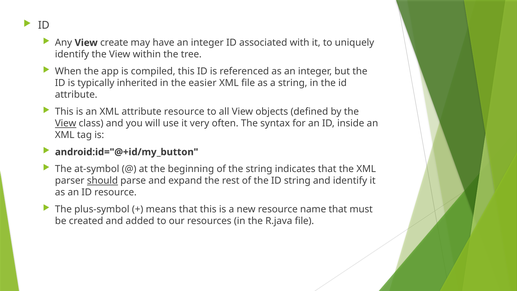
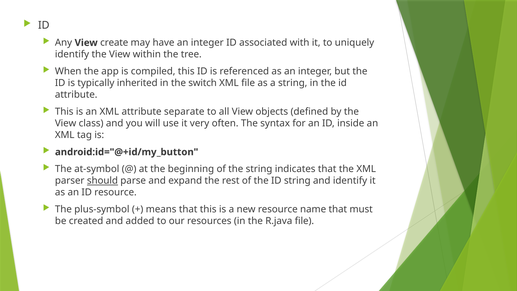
easier: easier -> switch (203, 83)
attribute resource: resource -> separate (184, 112)
View underline: present -> none (66, 123)
